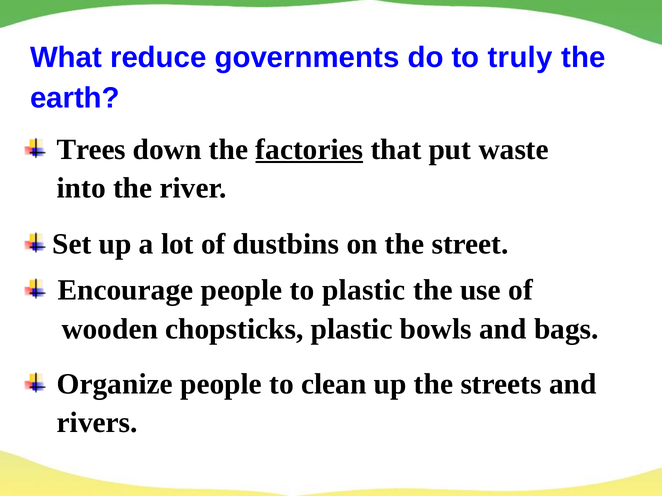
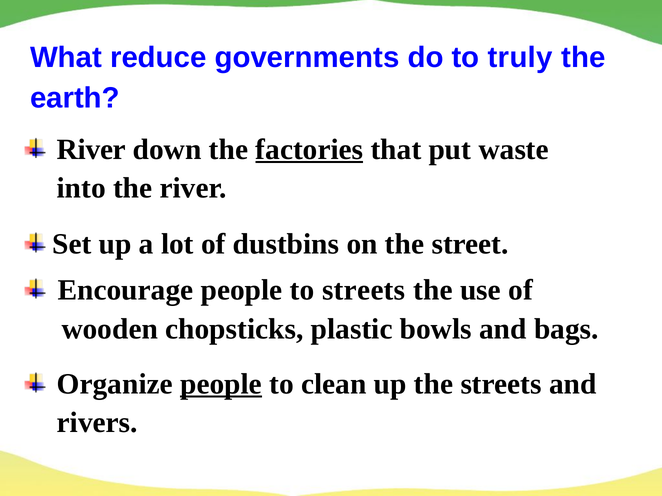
Trees: Trees -> River (91, 150)
to plastic: plastic -> streets (364, 290)
people underline: none -> present (221, 384)
